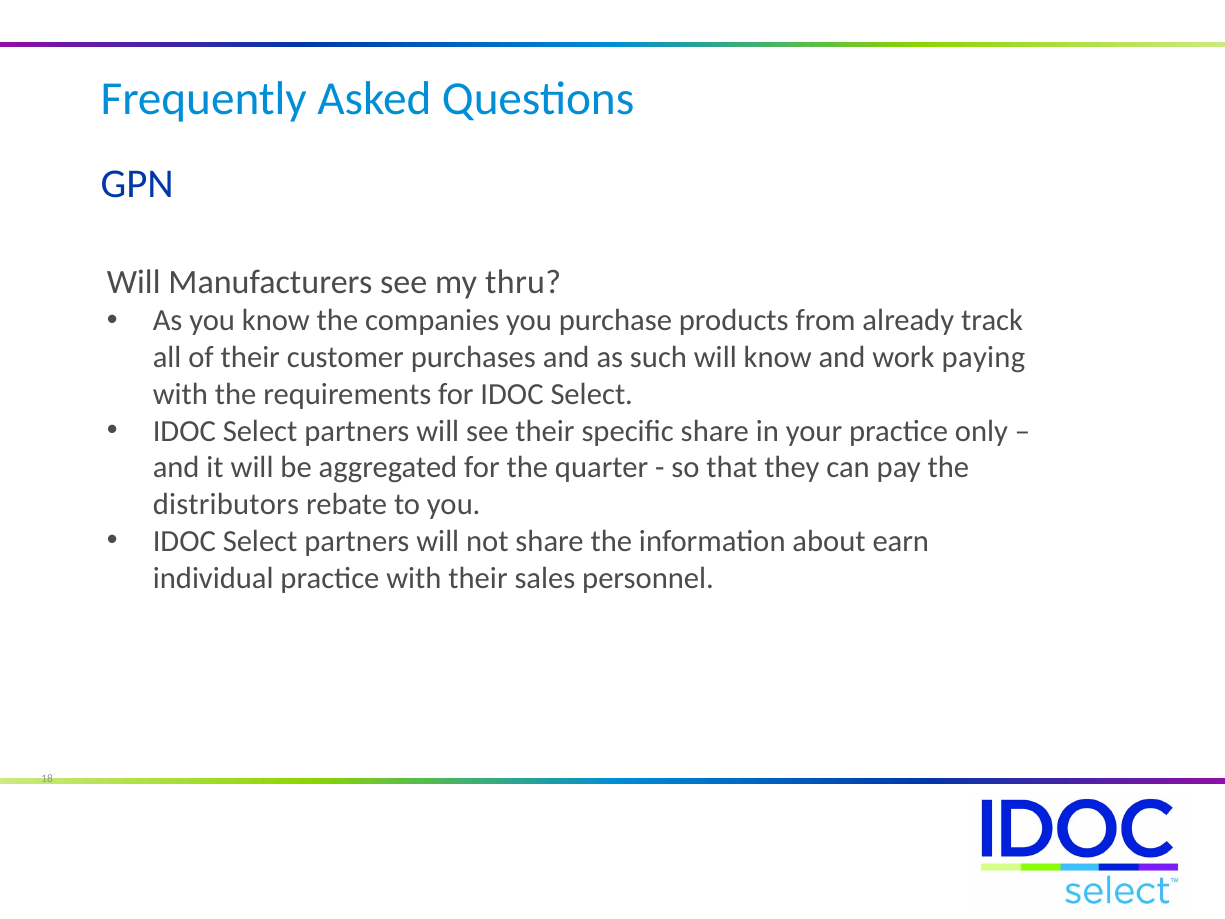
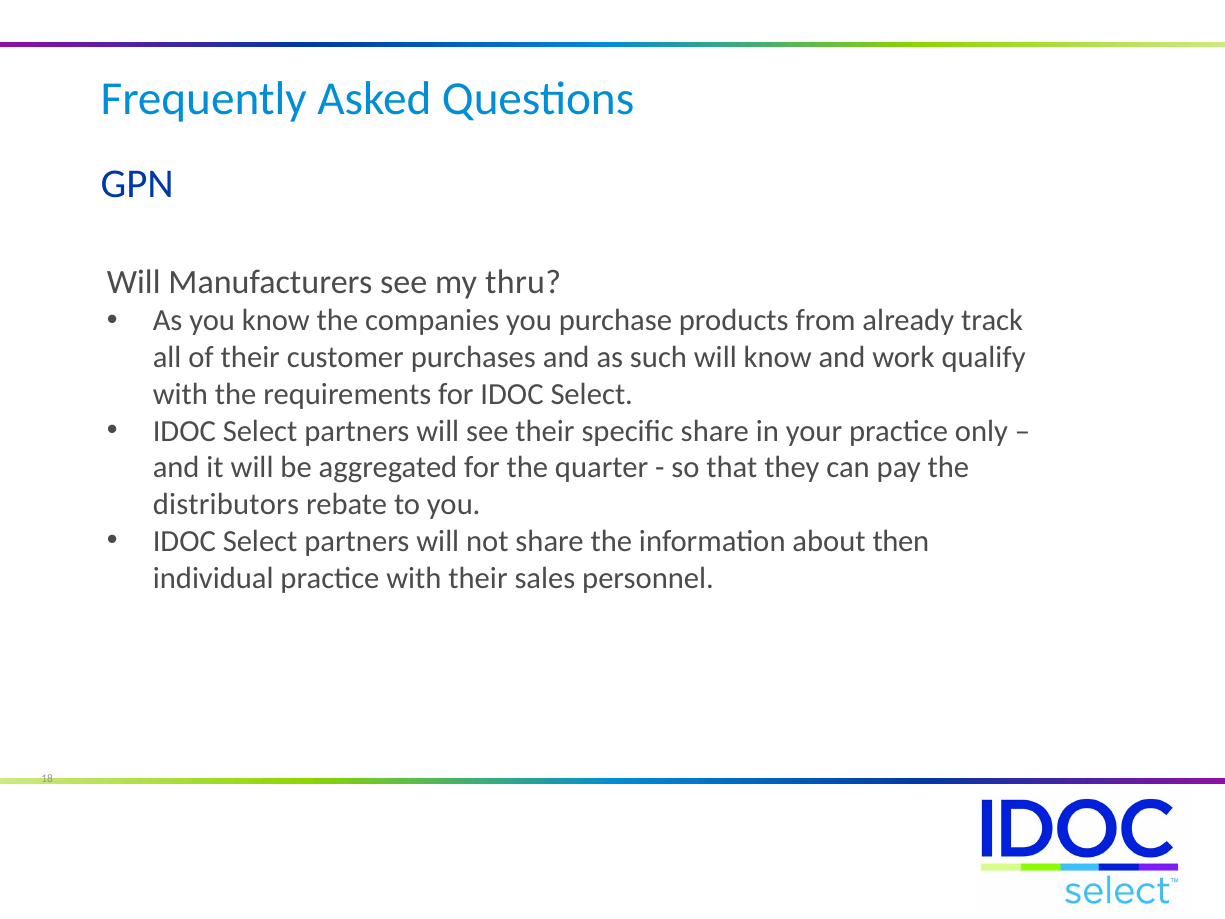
paying: paying -> qualify (984, 357)
earn: earn -> then (901, 541)
